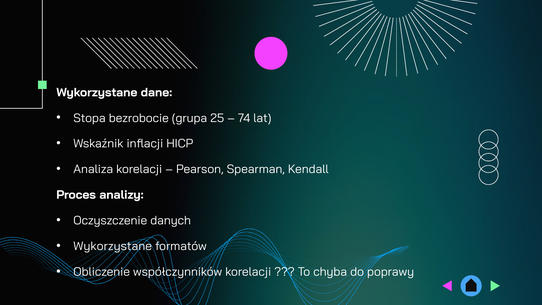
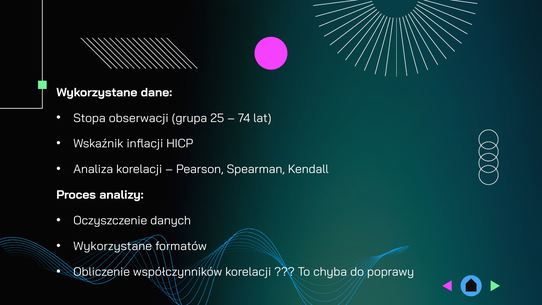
bezrobocie: bezrobocie -> obserwacji (139, 118)
